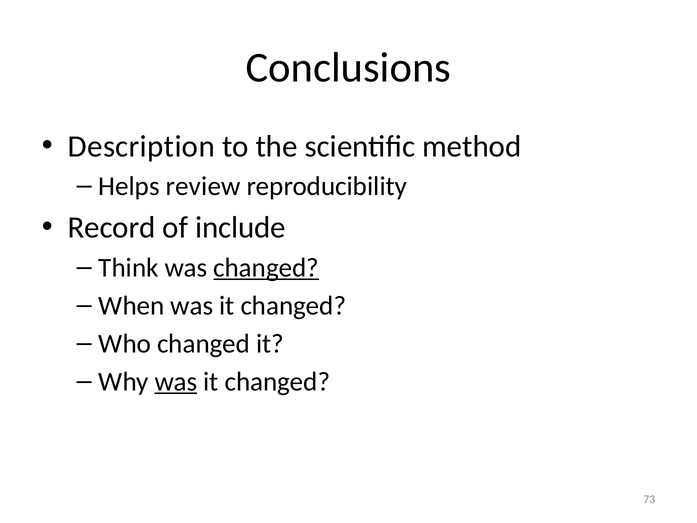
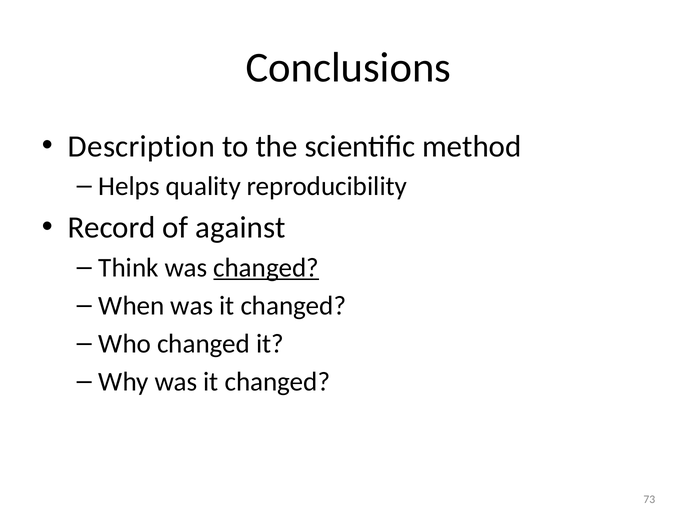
review: review -> quality (203, 186)
include: include -> against (240, 228)
was underline: present -> none (176, 382)
